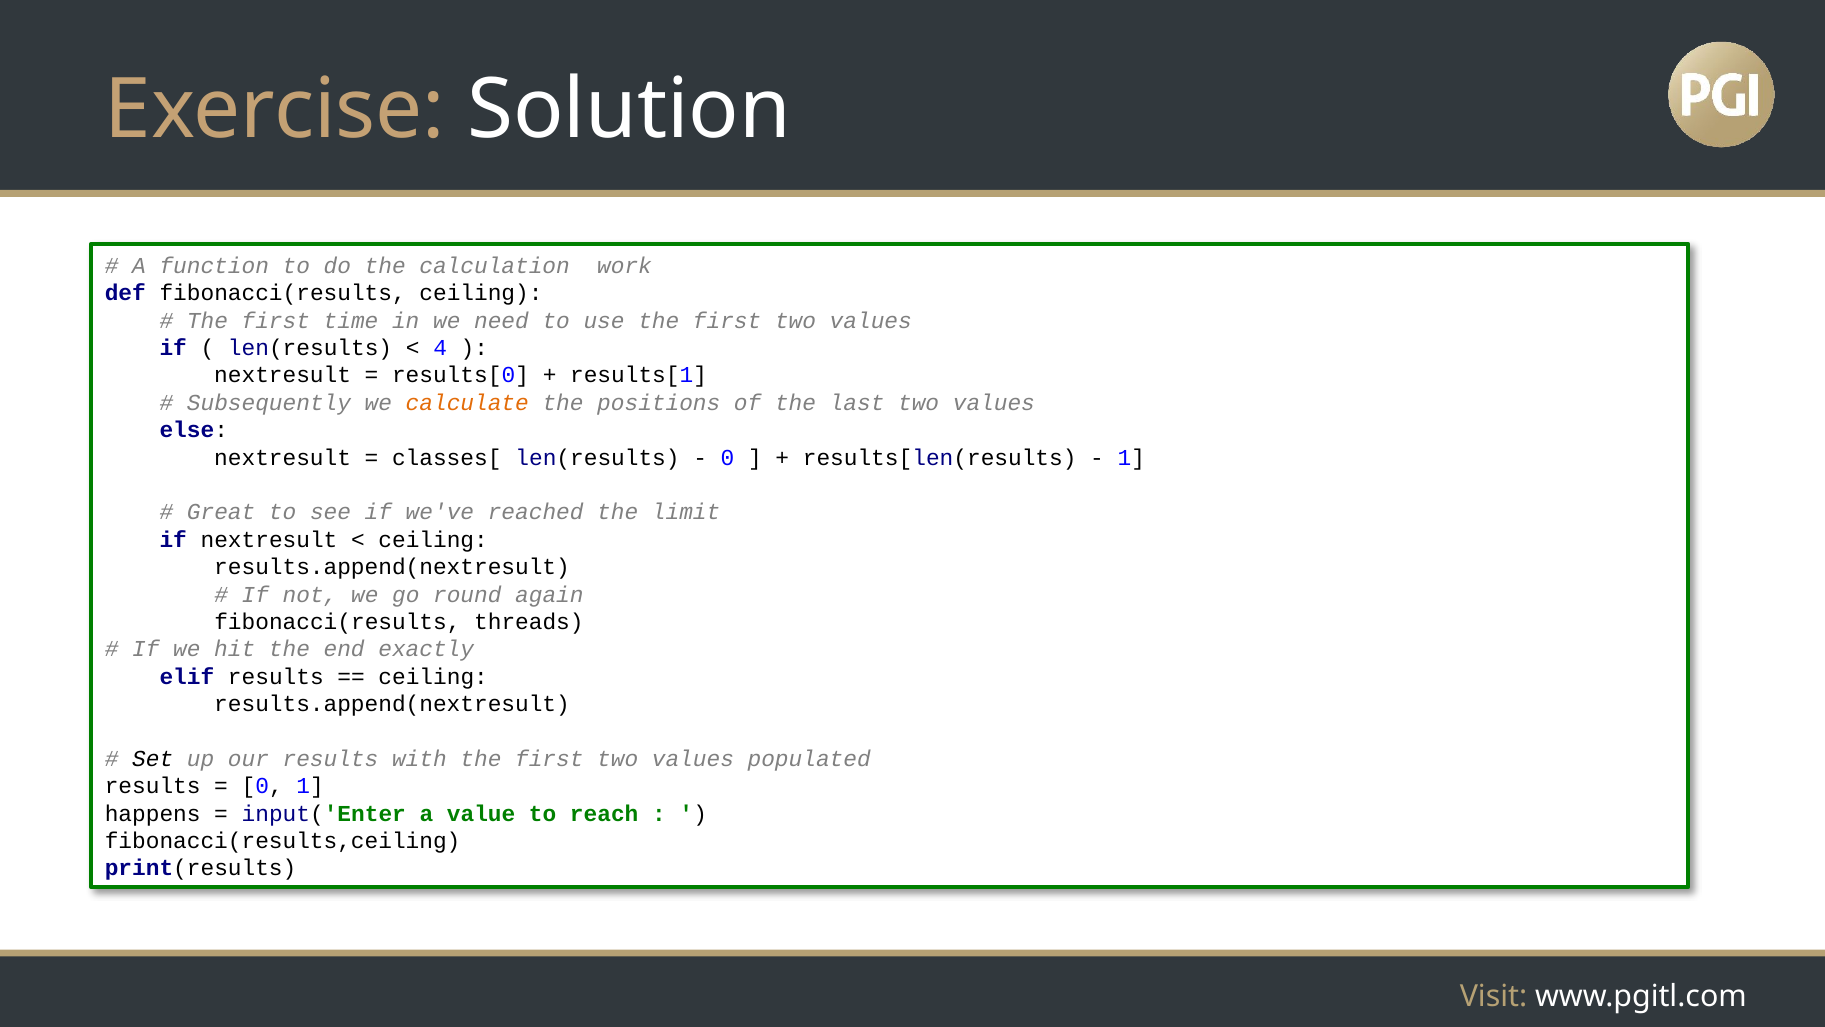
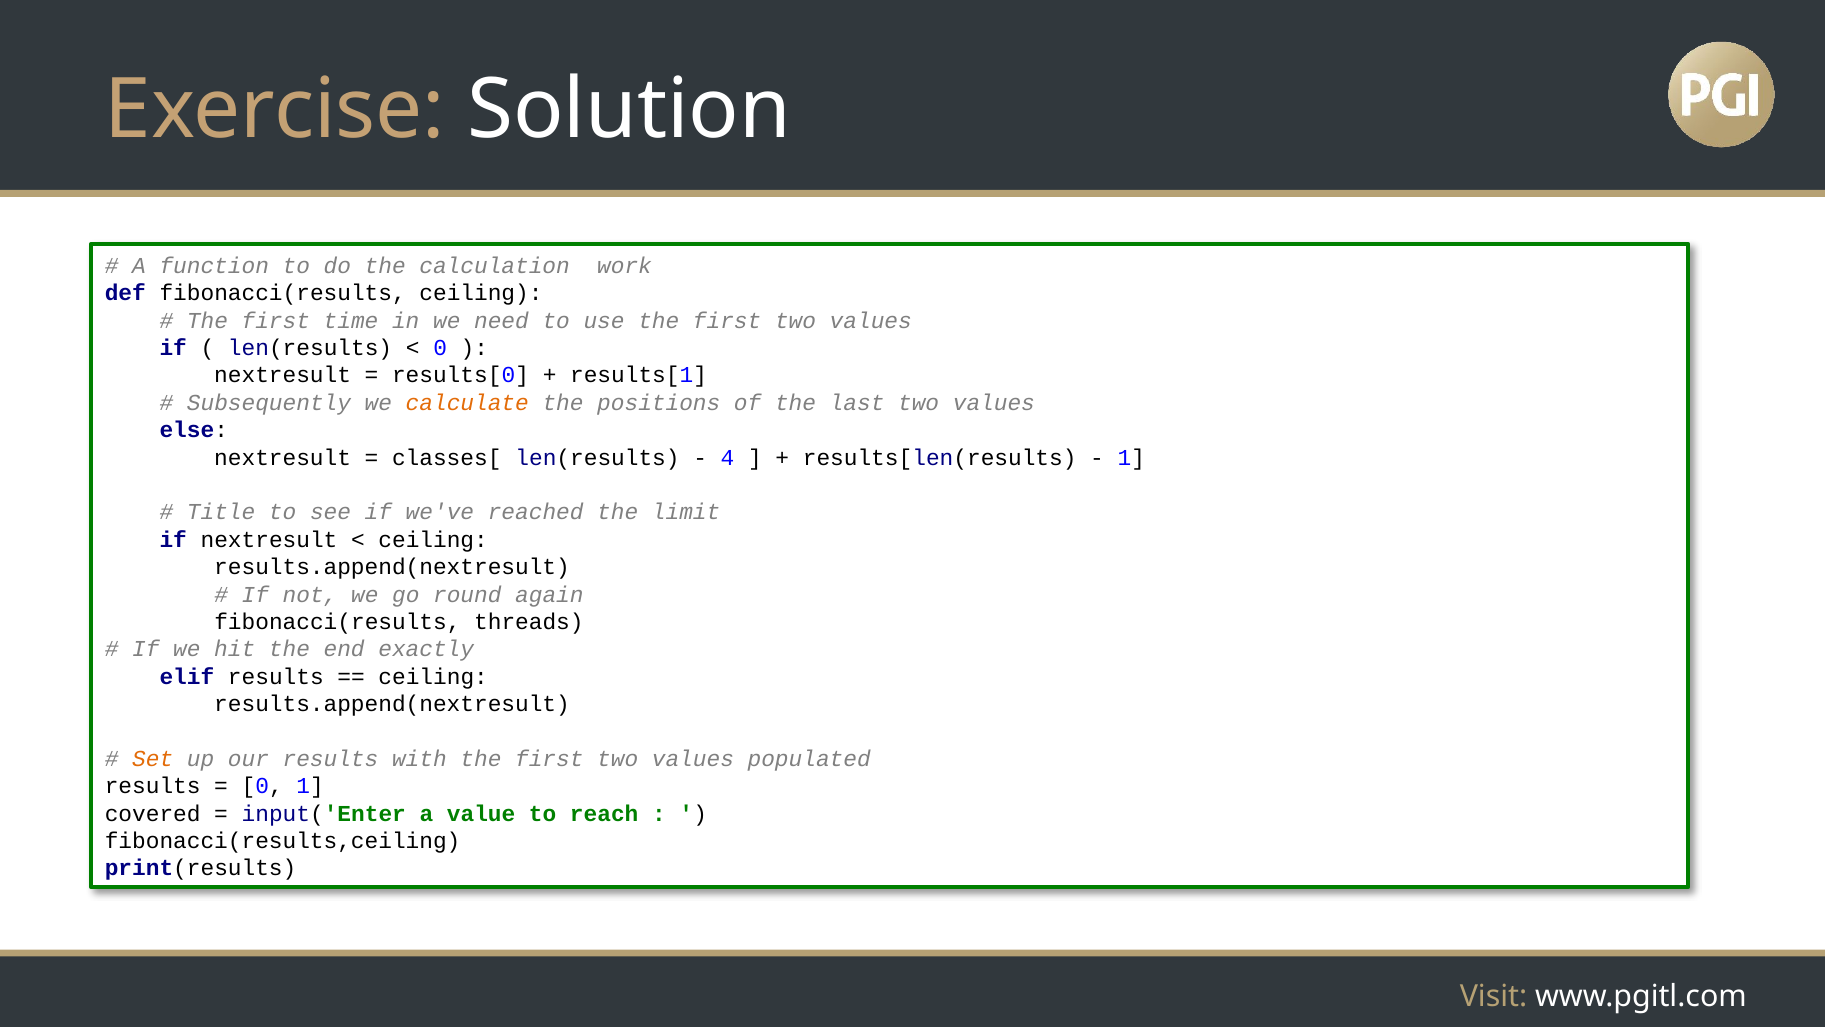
4: 4 -> 0 (440, 348)
0: 0 -> 4 (728, 457)
Great: Great -> Title (221, 512)
Set colour: black -> orange (153, 758)
happens: happens -> covered (153, 813)
